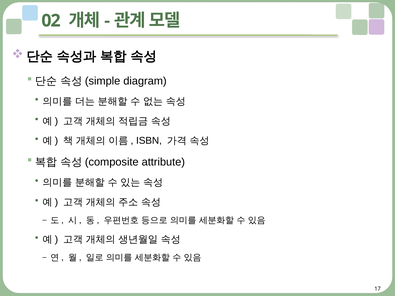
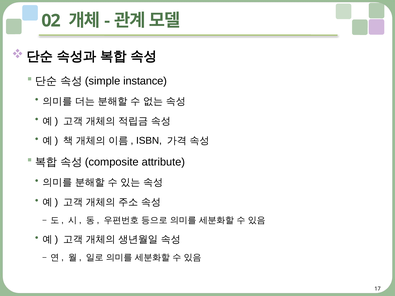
diagram: diagram -> instance (145, 81)
